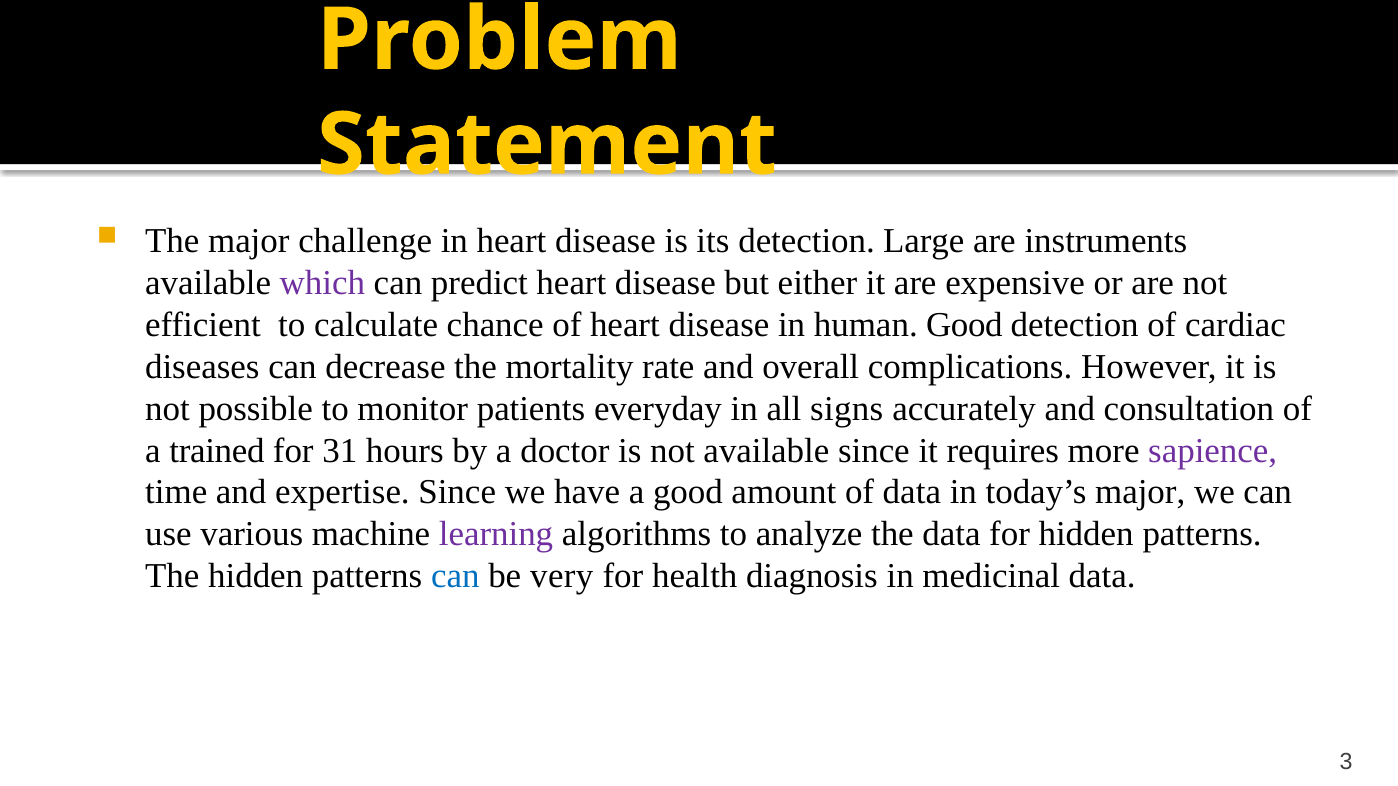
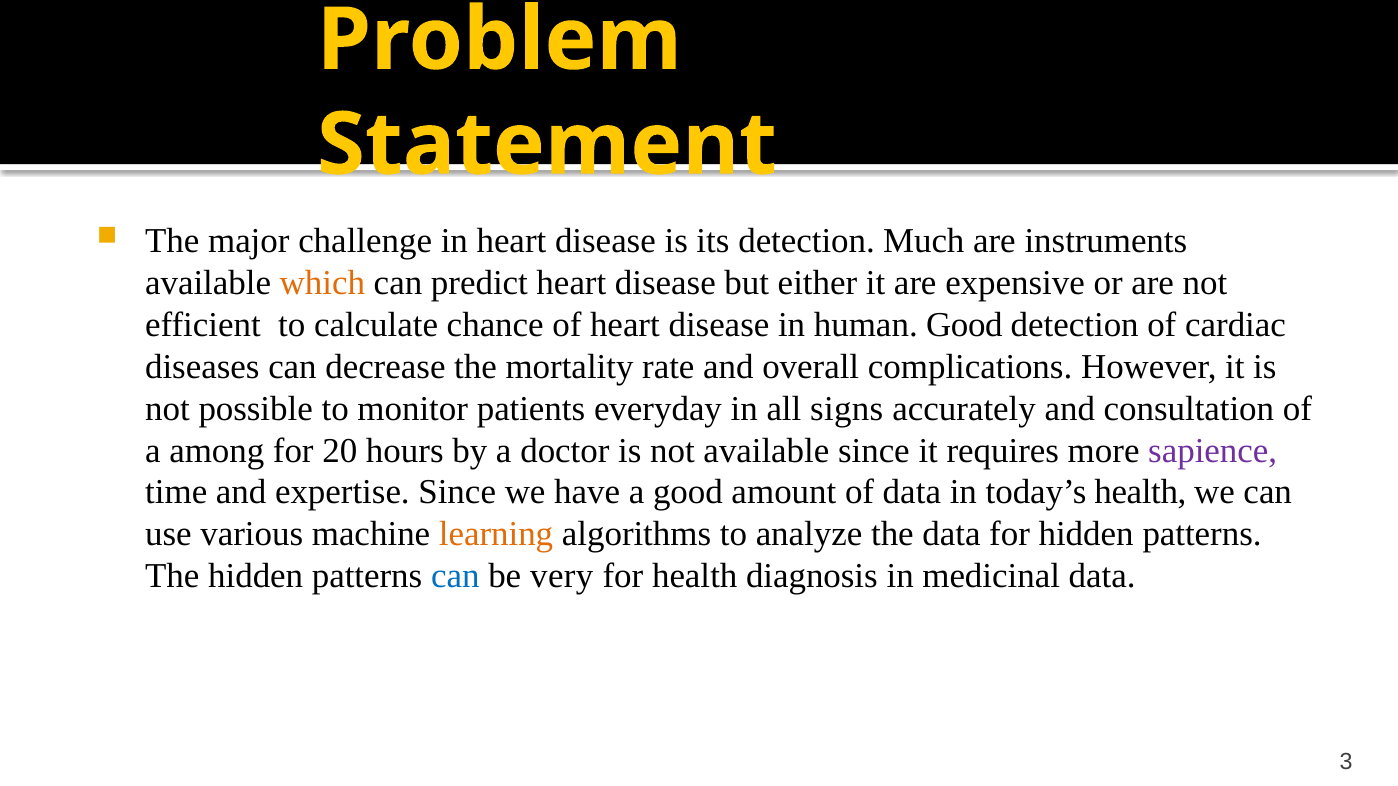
Large: Large -> Much (924, 241)
which colour: purple -> orange (322, 283)
trained: trained -> among (217, 451)
31: 31 -> 20 (340, 451)
today’s major: major -> health (1140, 493)
learning colour: purple -> orange (496, 535)
